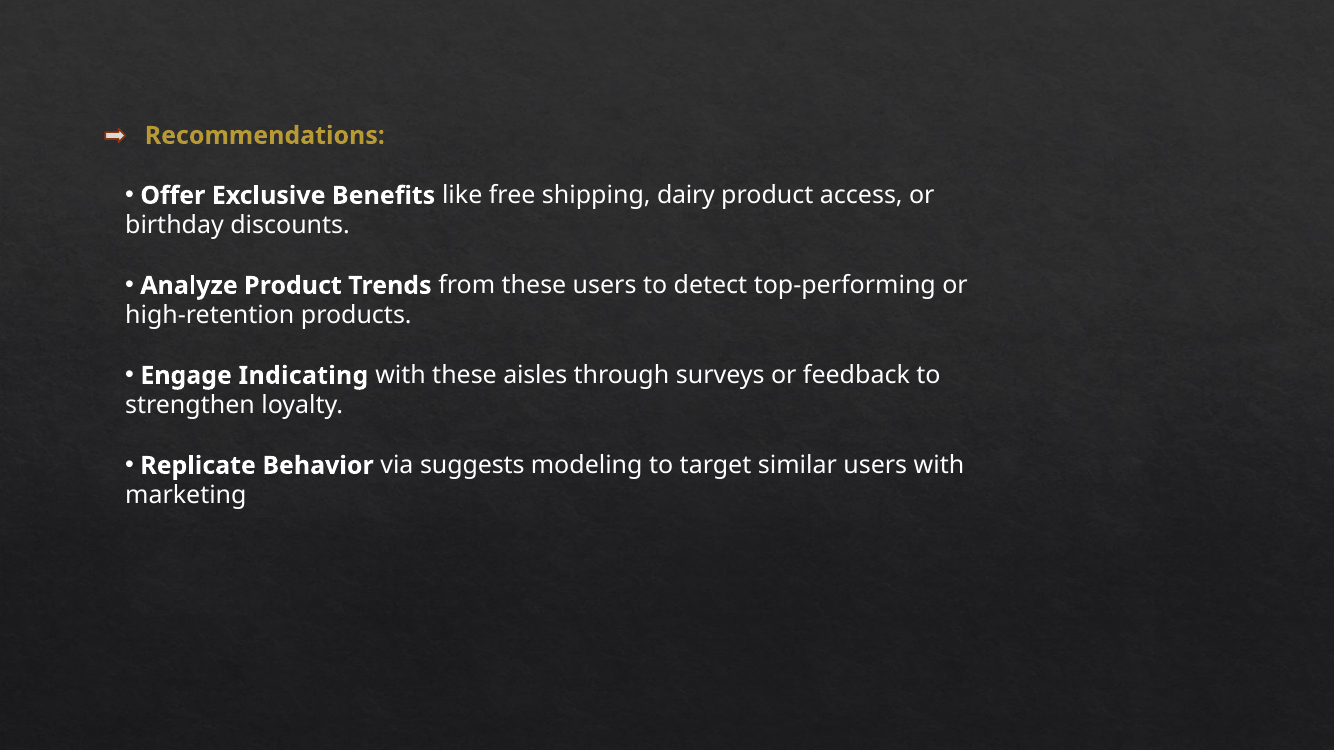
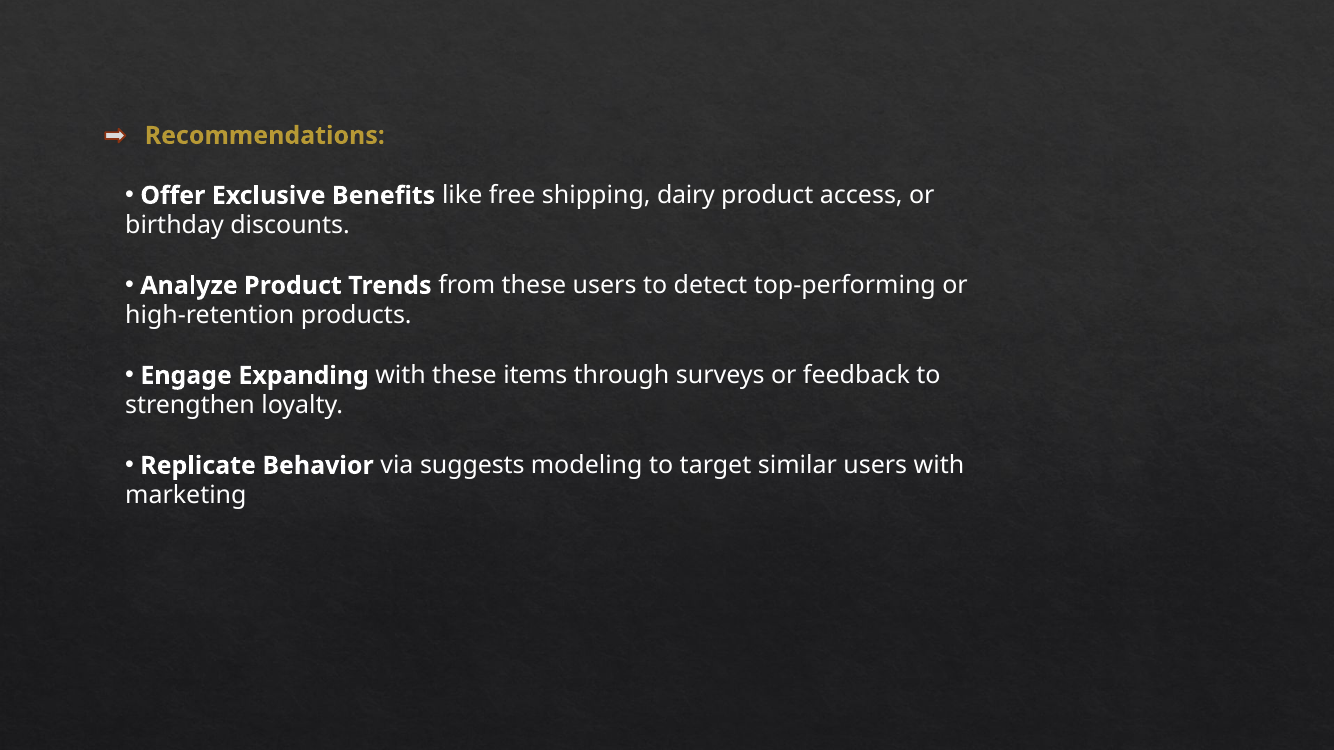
Indicating: Indicating -> Expanding (304, 376)
aisles: aisles -> items (535, 376)
